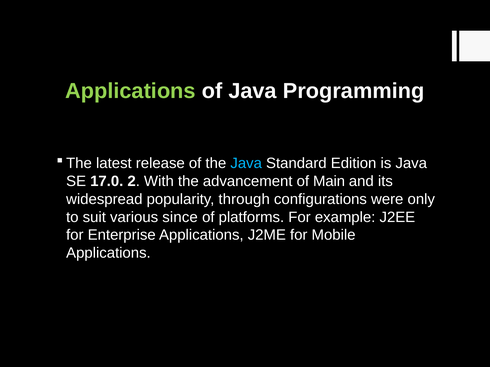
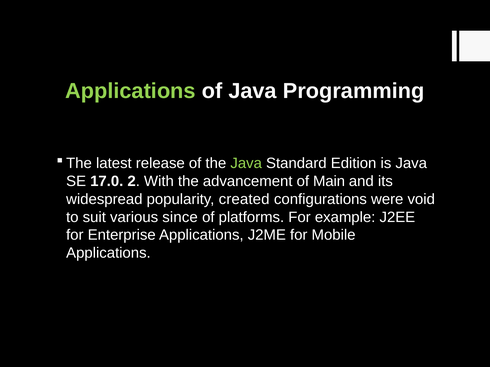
Java colour: light blue -> light green (246, 164)
through: through -> created (244, 199)
only: only -> void (421, 199)
